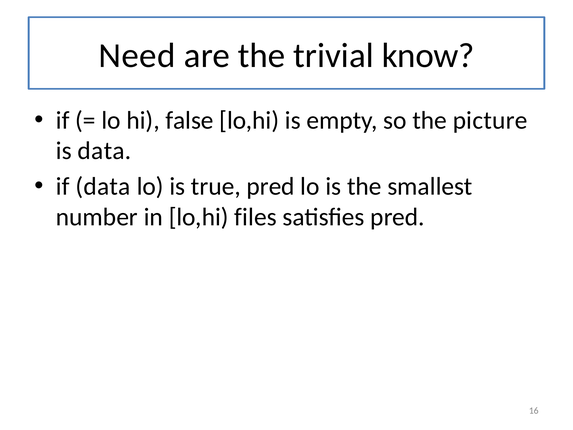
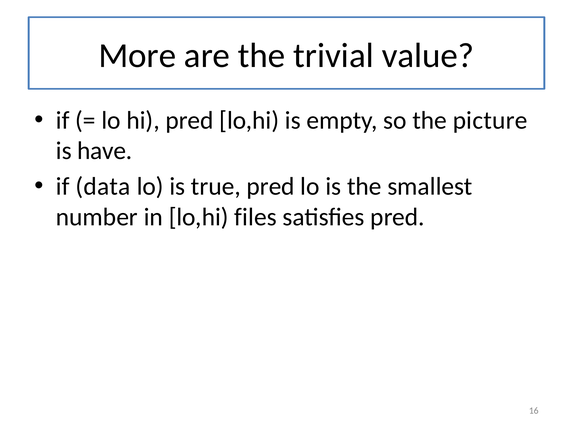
Need: Need -> More (137, 55)
know: know -> value (428, 55)
hi false: false -> pred (190, 120)
is data: data -> have (105, 151)
